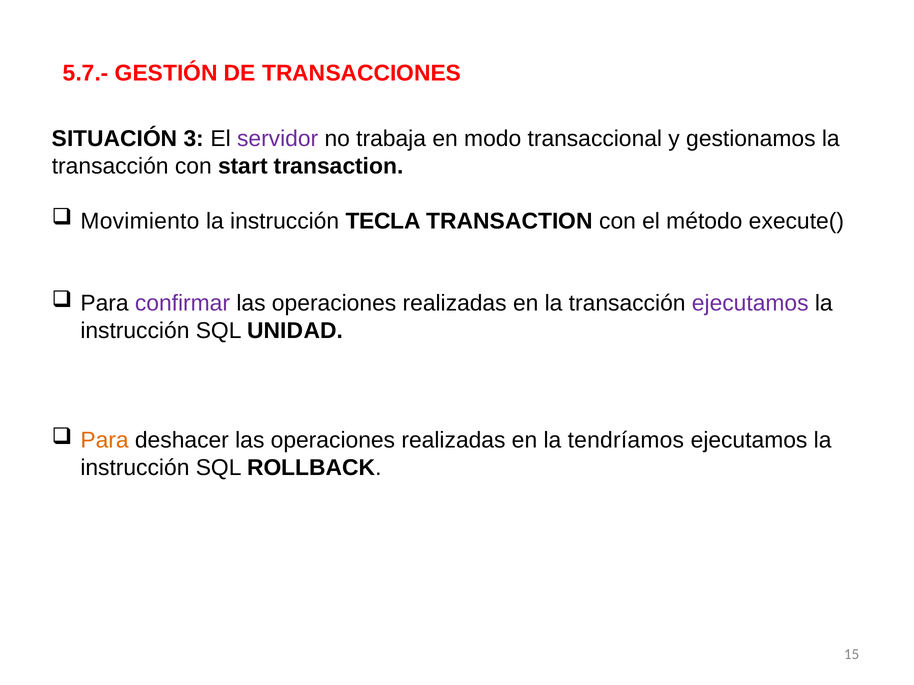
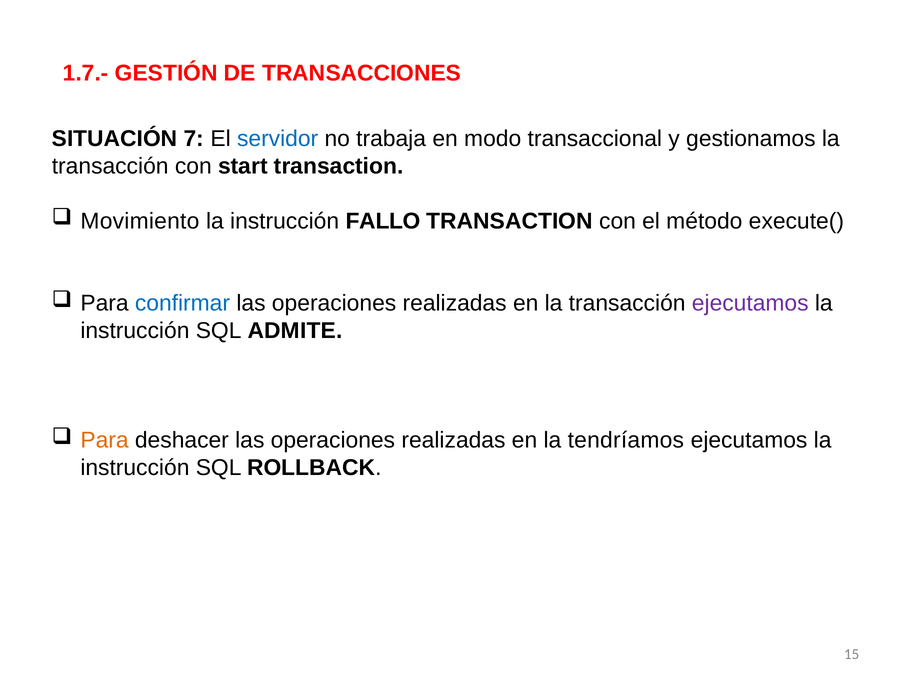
5.7.-: 5.7.- -> 1.7.- (86, 73)
3: 3 -> 7 (194, 139)
servidor colour: purple -> blue (278, 139)
TECLA: TECLA -> FALLO (383, 221)
confirmar colour: purple -> blue (182, 304)
UNIDAD: UNIDAD -> ADMITE (295, 331)
